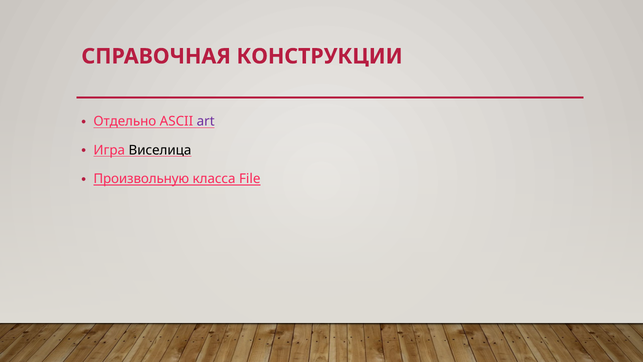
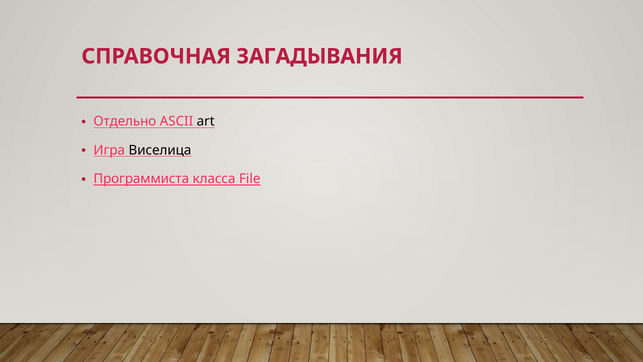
КОНСТРУКЦИИ: КОНСТРУКЦИИ -> ЗАГАДЫВАНИЯ (320, 56)
art colour: purple -> black (206, 121)
Произвольную: Произвольную -> Программиста (141, 179)
